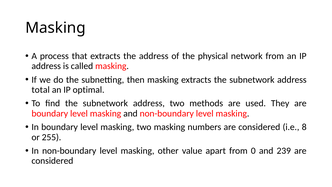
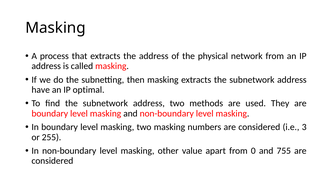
total: total -> have (41, 90)
8: 8 -> 3 (304, 127)
239: 239 -> 755 (284, 151)
